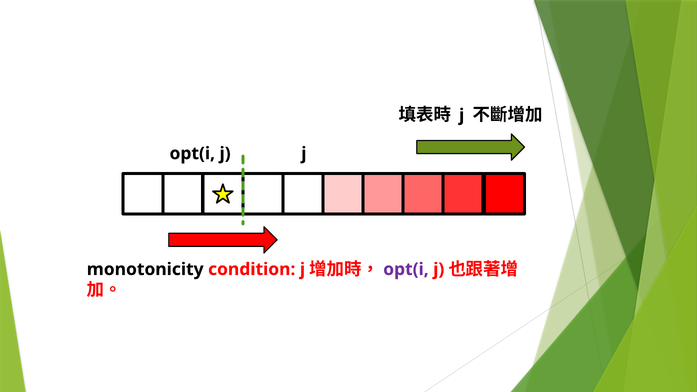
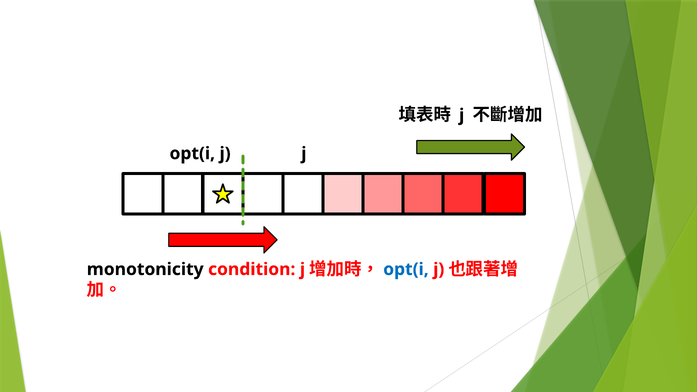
opt(i colour: purple -> blue (406, 269)
